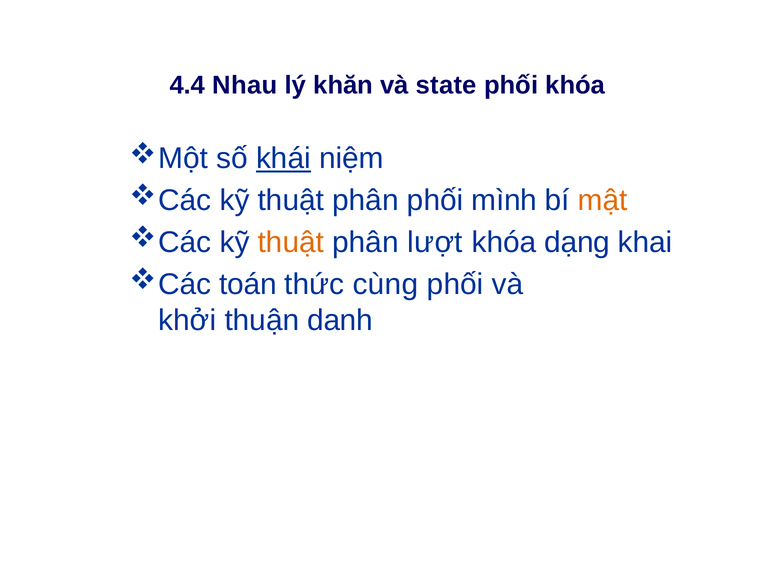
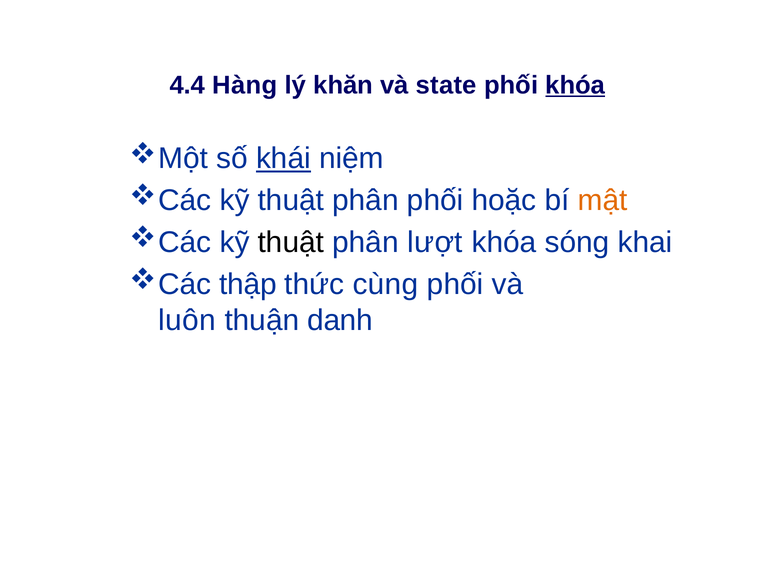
Nhau: Nhau -> Hàng (245, 85)
khóa underline: none -> present (575, 85)
mình: mình -> hoặc (504, 200)
thuật colour: orange -> black (291, 242)
dạng: dạng -> sóng (577, 242)
toán: toán -> thập (248, 284)
khởi: khởi -> luôn (187, 320)
